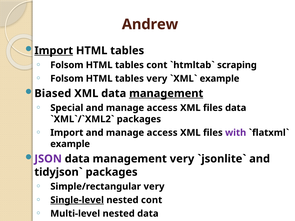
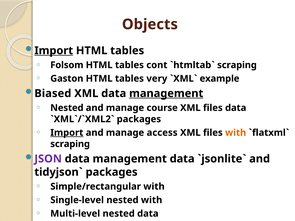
Andrew: Andrew -> Objects (150, 24)
Folsom: Folsom -> Gaston (67, 79)
Special: Special -> Nested (67, 108)
access: access -> course (162, 108)
Import underline: none -> present (67, 133)
with colour: purple -> orange (236, 133)
example: example -> scraping (70, 144)
management very: very -> data (182, 159)
Simple/rectangular very: very -> with (154, 187)
Single-level underline: present -> none (77, 200)
nested cont: cont -> with (152, 200)
